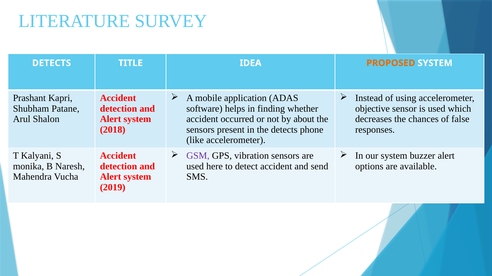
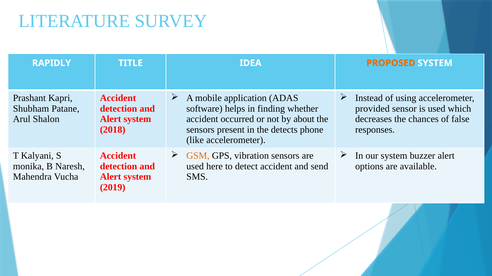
DETECTS: DETECTS -> RAPIDLY (52, 63)
objective: objective -> provided (372, 109)
GSM colour: purple -> orange (198, 156)
